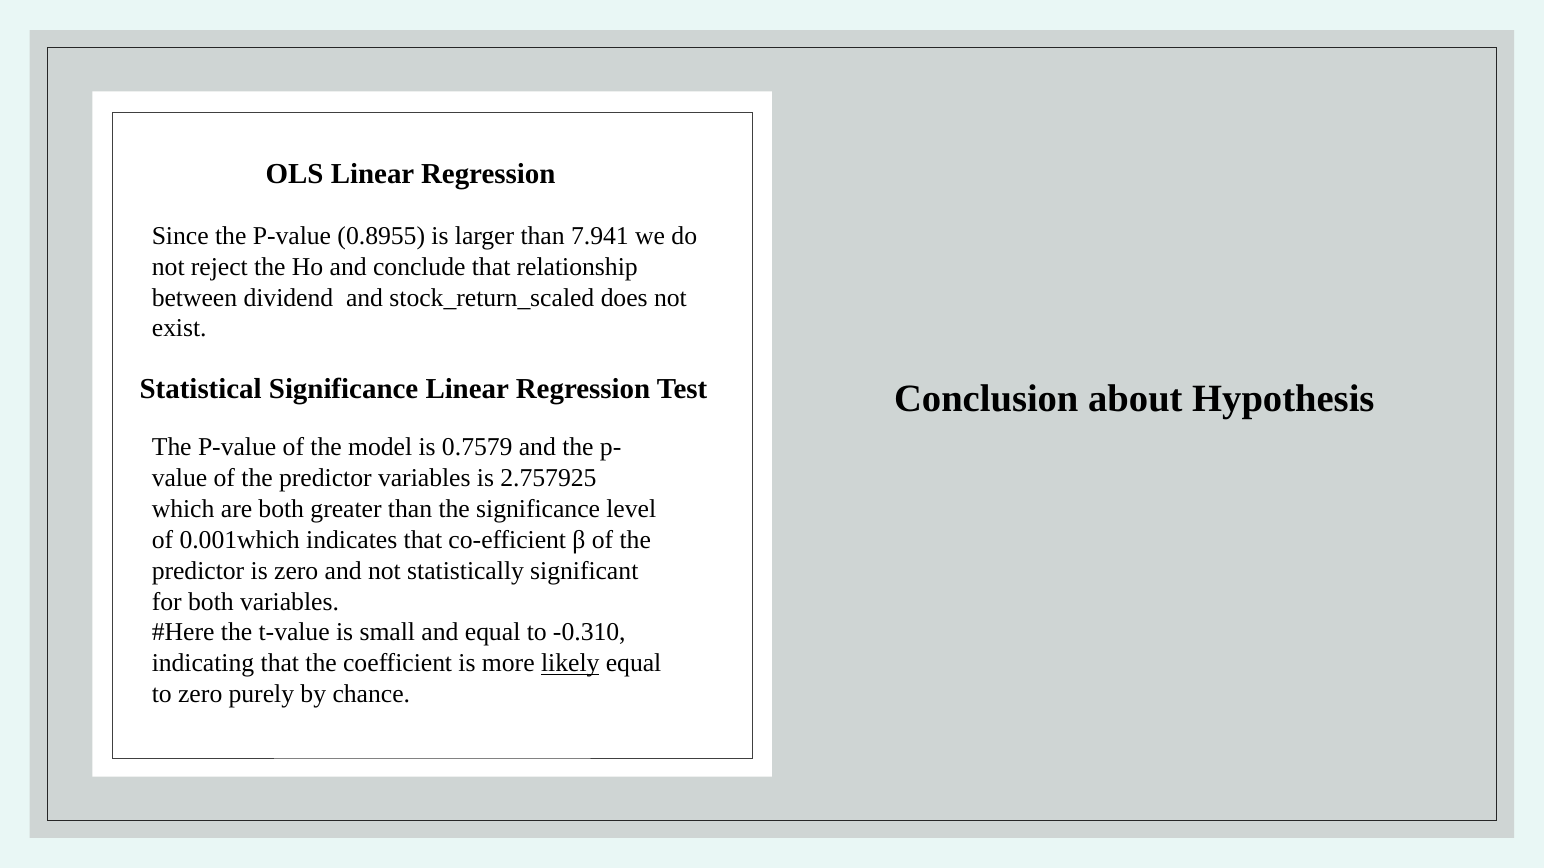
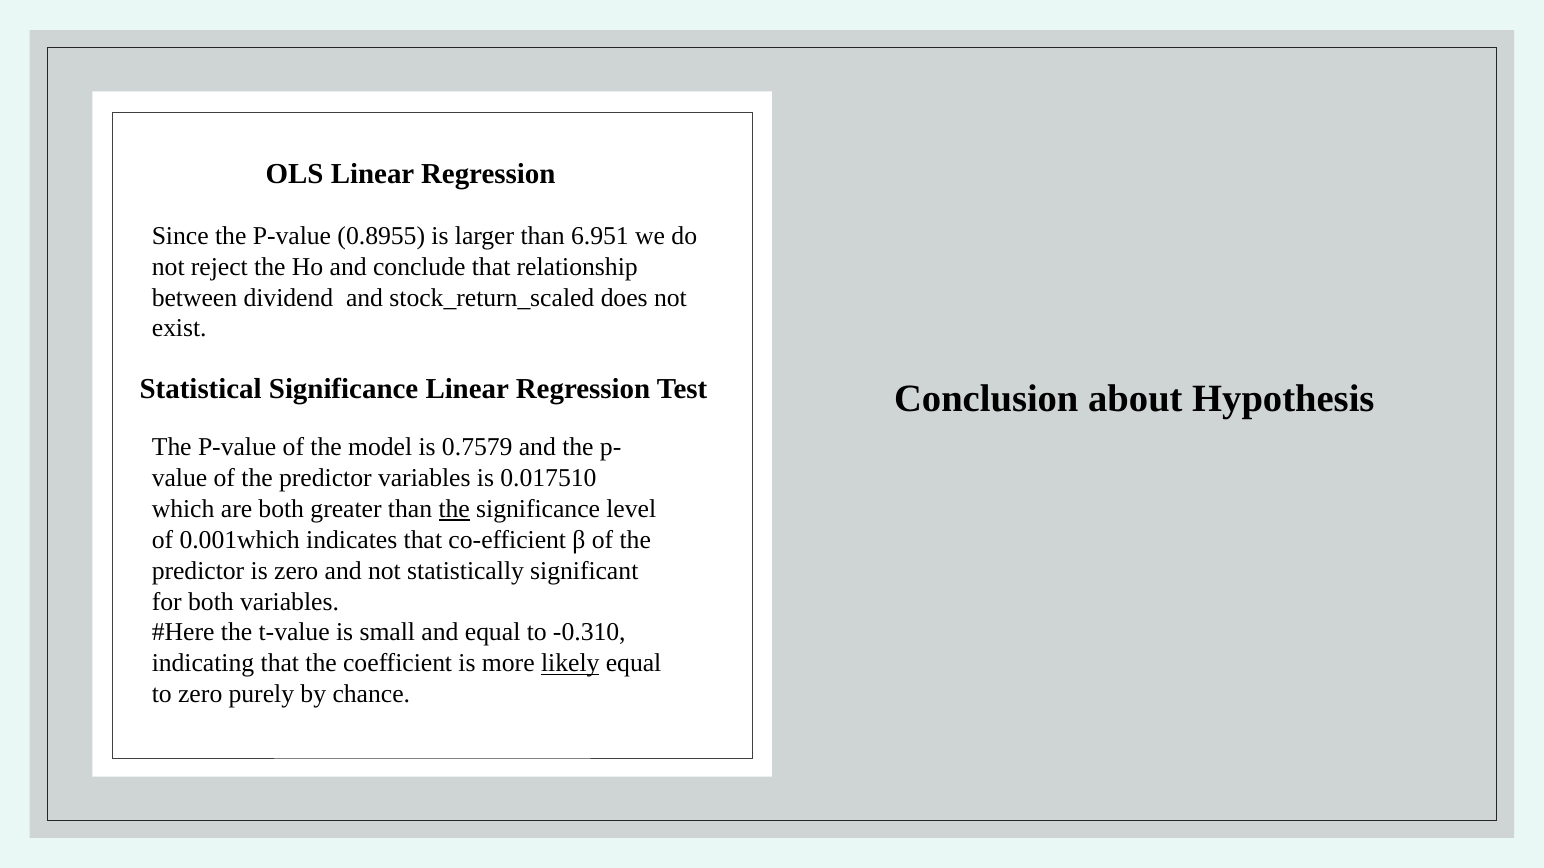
7.941: 7.941 -> 6.951 (600, 236)
2.757925: 2.757925 -> 0.017510 (548, 479)
the underline: none -> present (454, 509)
